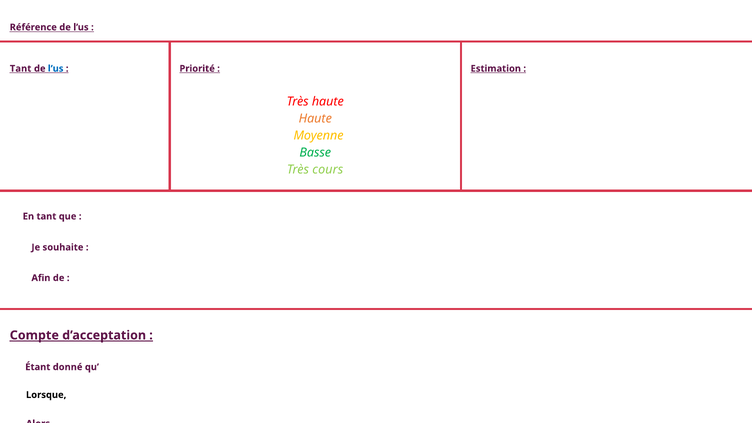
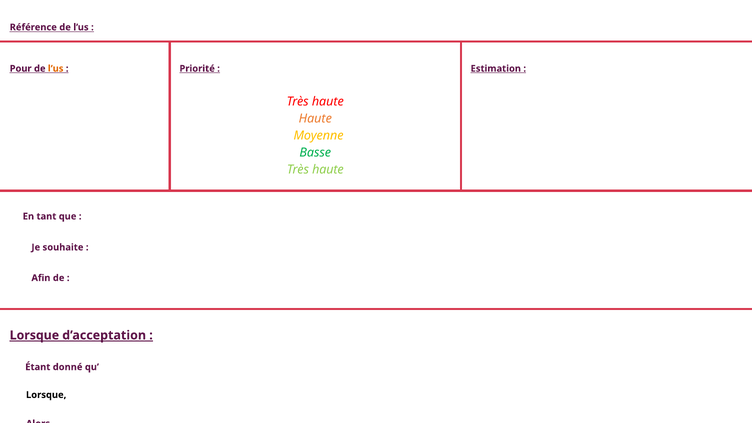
Tant: Tant -> Pour (21, 69)
l’us colour: blue -> orange (56, 69)
cours: cours -> haute (328, 170)
Compte: Compte -> Lorsque (34, 335)
